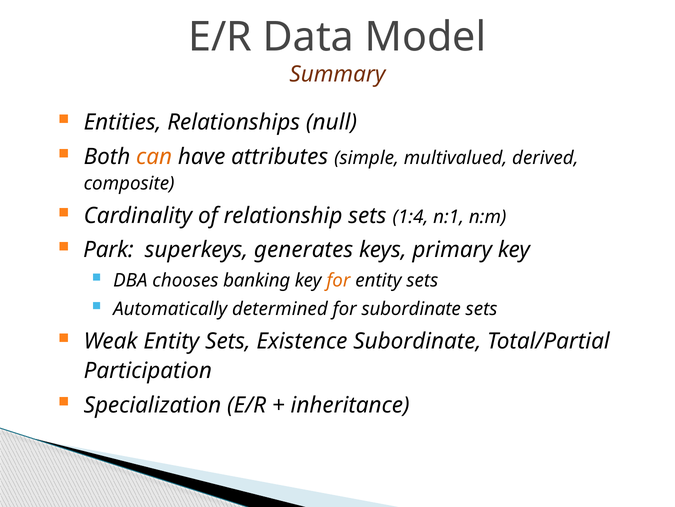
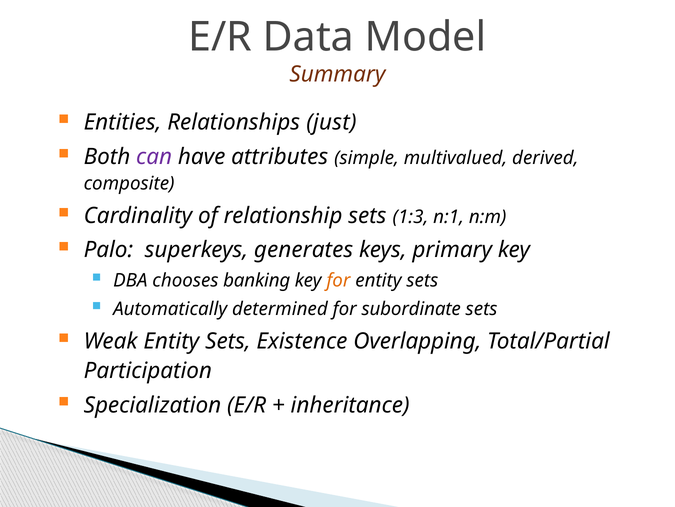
null: null -> just (331, 122)
can colour: orange -> purple (154, 156)
1:4: 1:4 -> 1:3 (410, 217)
Park: Park -> Palo (108, 249)
Existence Subordinate: Subordinate -> Overlapping (417, 341)
